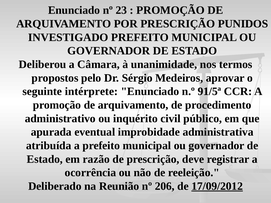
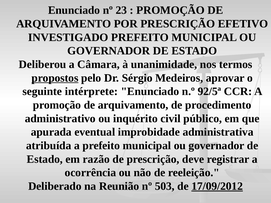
PUNIDOS: PUNIDOS -> EFETIVO (243, 24)
propostos underline: none -> present (55, 78)
91/5ª: 91/5ª -> 92/5ª (209, 92)
206: 206 -> 503 (165, 186)
